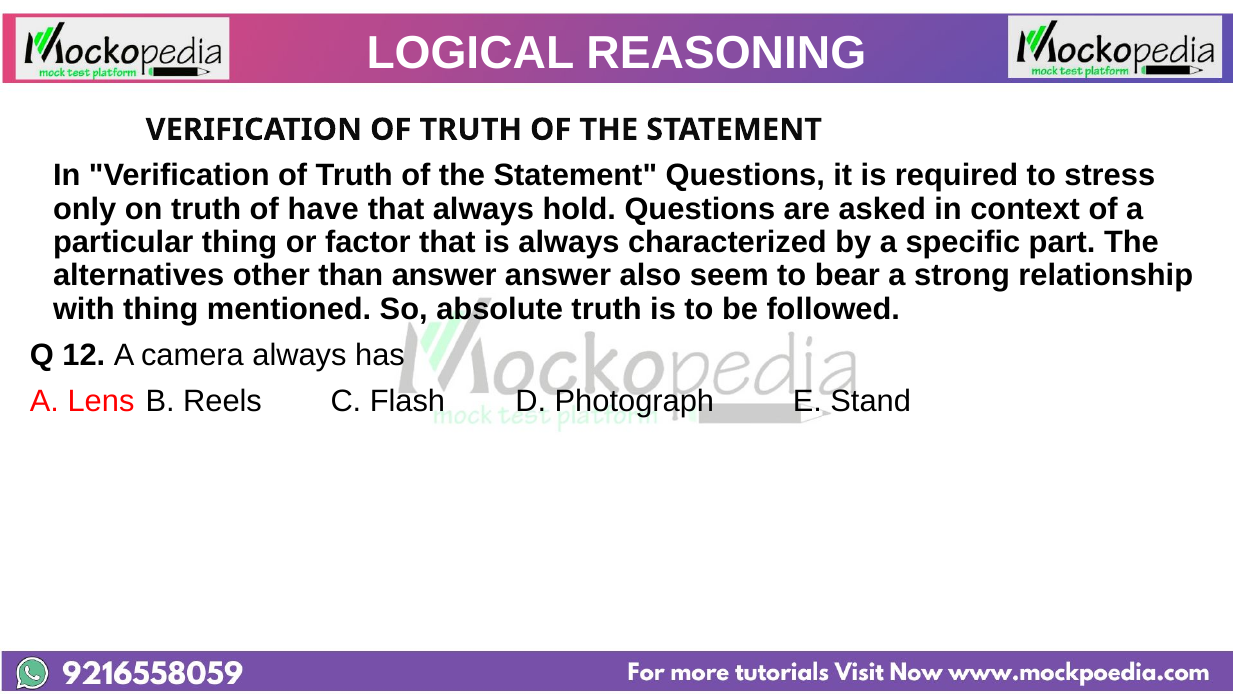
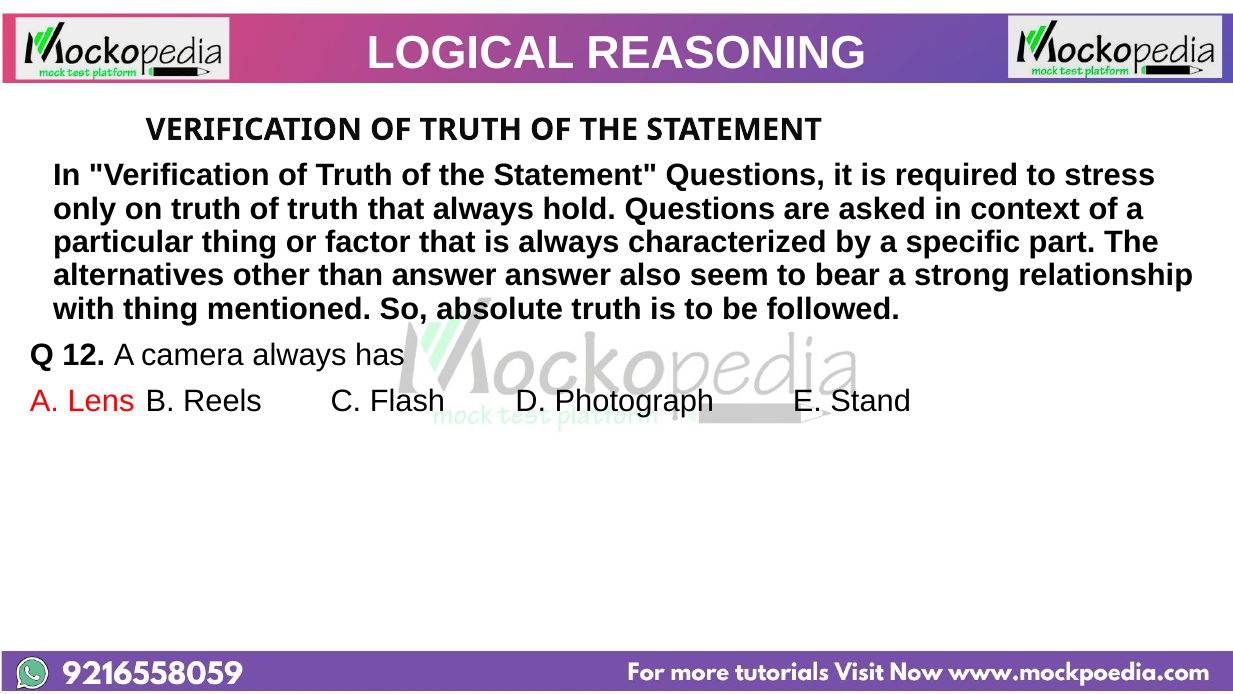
truth of have: have -> truth (323, 209)
